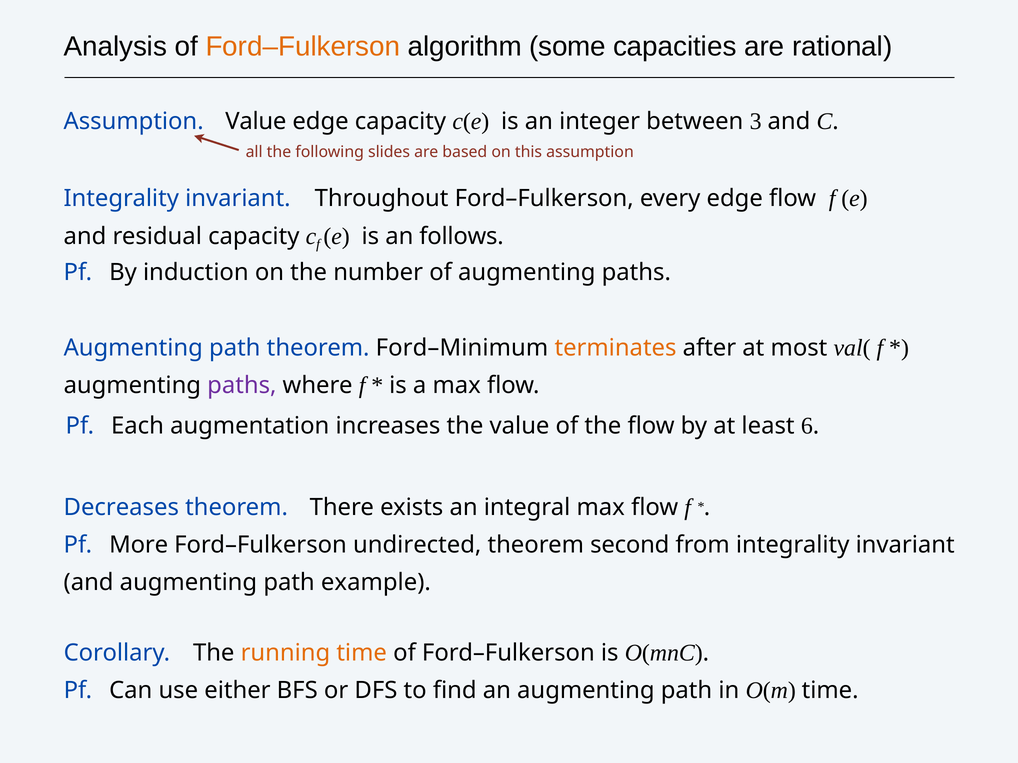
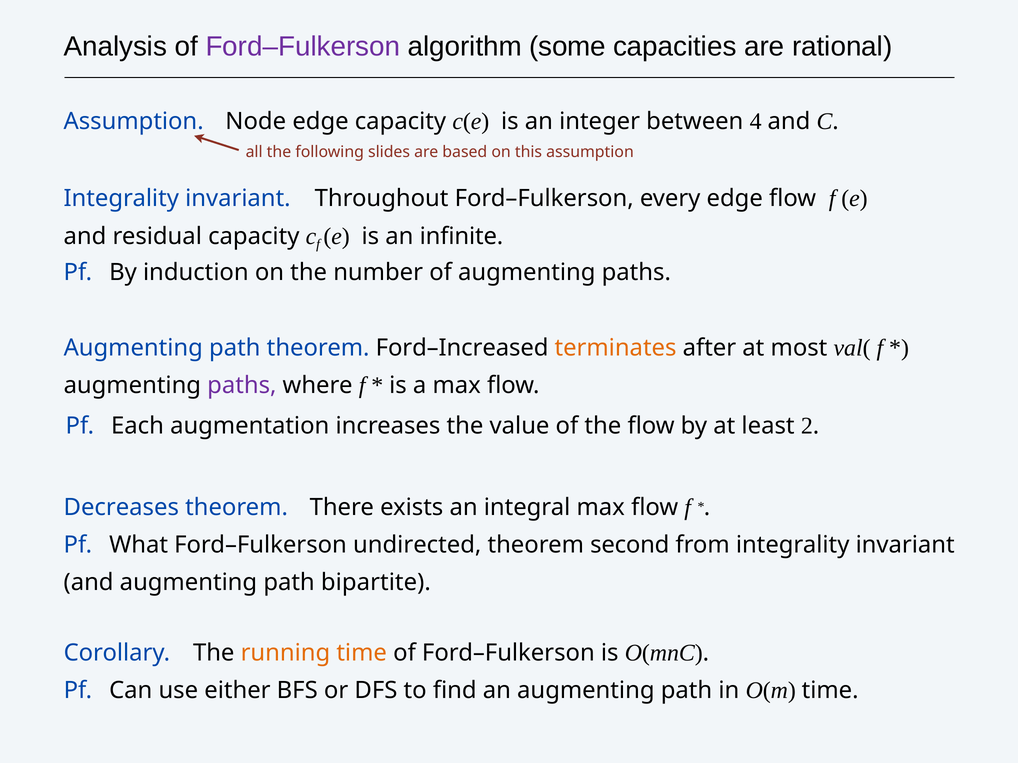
Ford–Fulkerson colour: orange -> purple (303, 46)
Assumption Value: Value -> Node (256, 121)
3: 3 -> 4 (756, 121)
follows: follows -> infinite (461, 236)
Ford–Minimum: Ford–Minimum -> Ford–Increased (462, 348)
6: 6 -> 2 (807, 426)
More: More -> What (139, 545)
example: example -> bipartite (376, 583)
